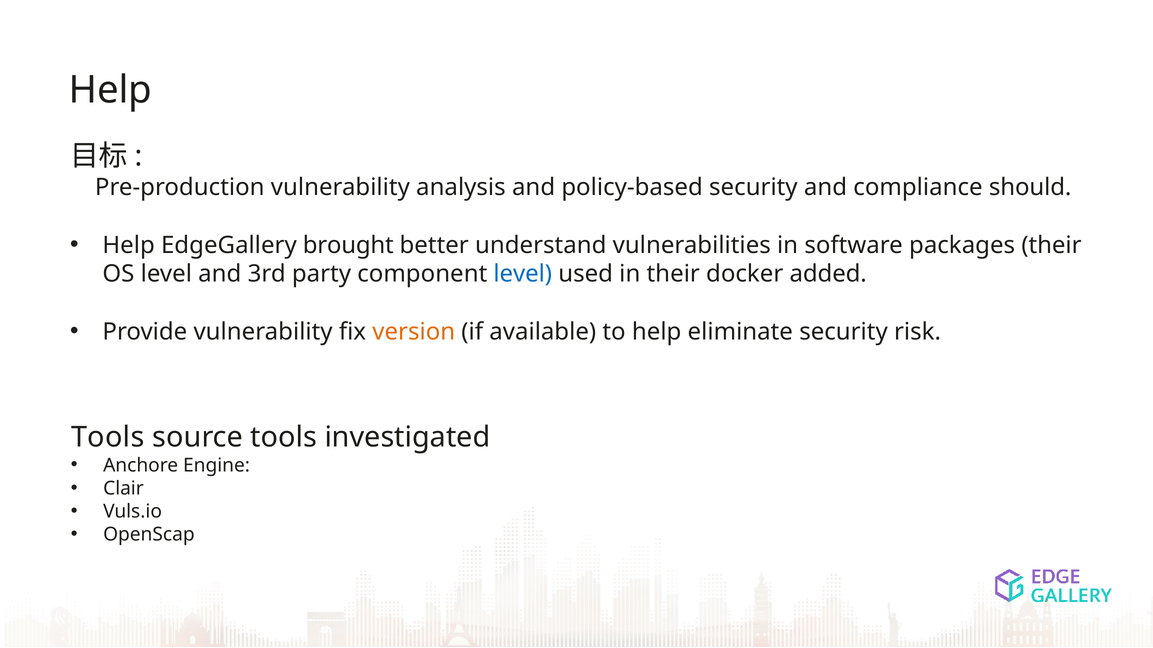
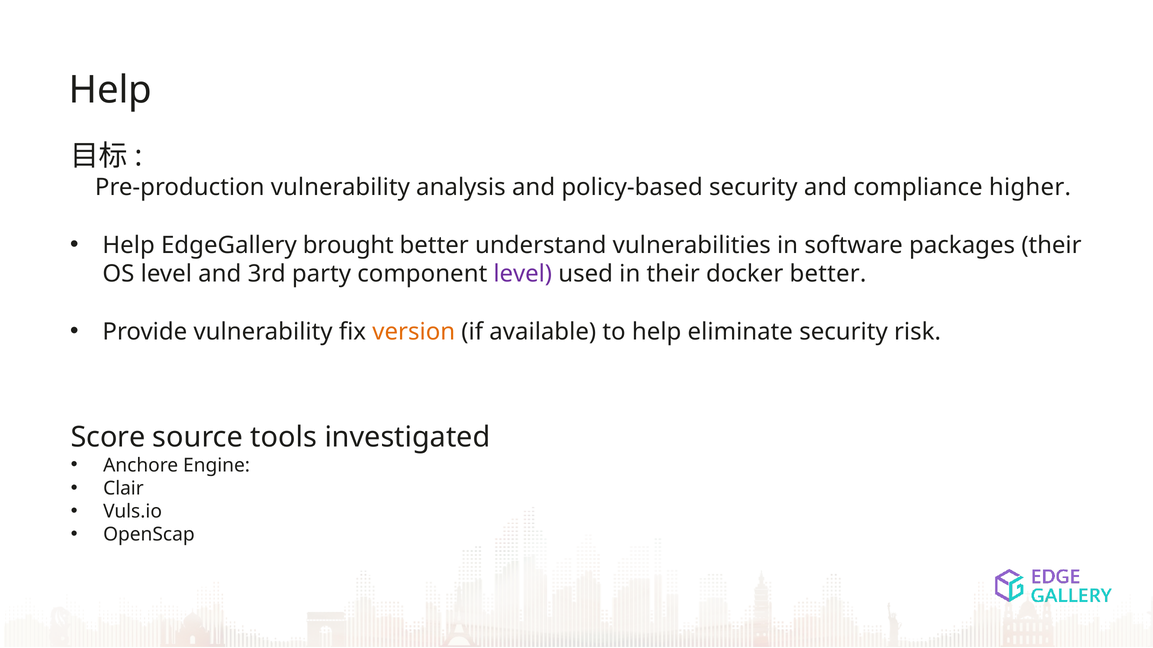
should: should -> higher (1030, 188)
level colour: blue -> purple (523, 274)
docker added: added -> better (828, 274)
Tools: Tools -> Score (108, 437)
